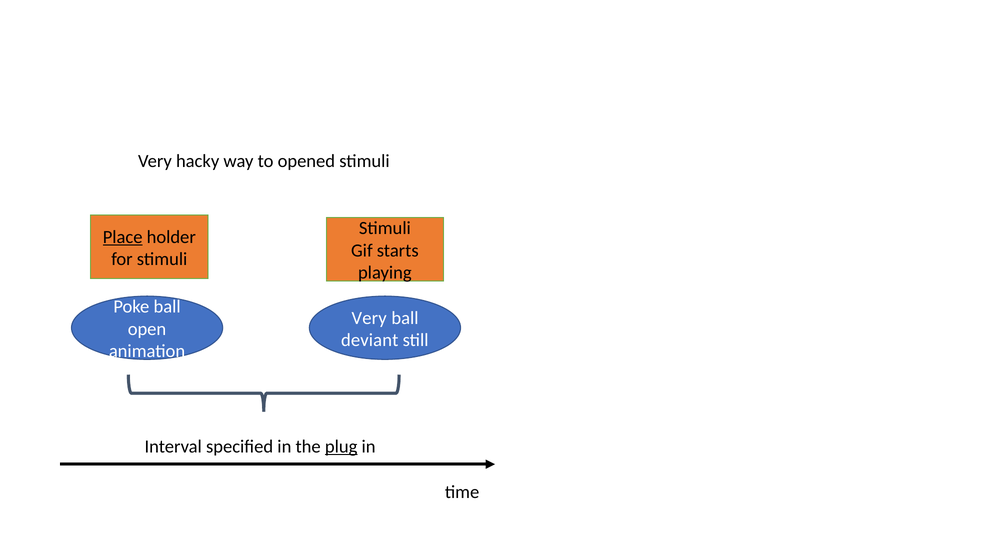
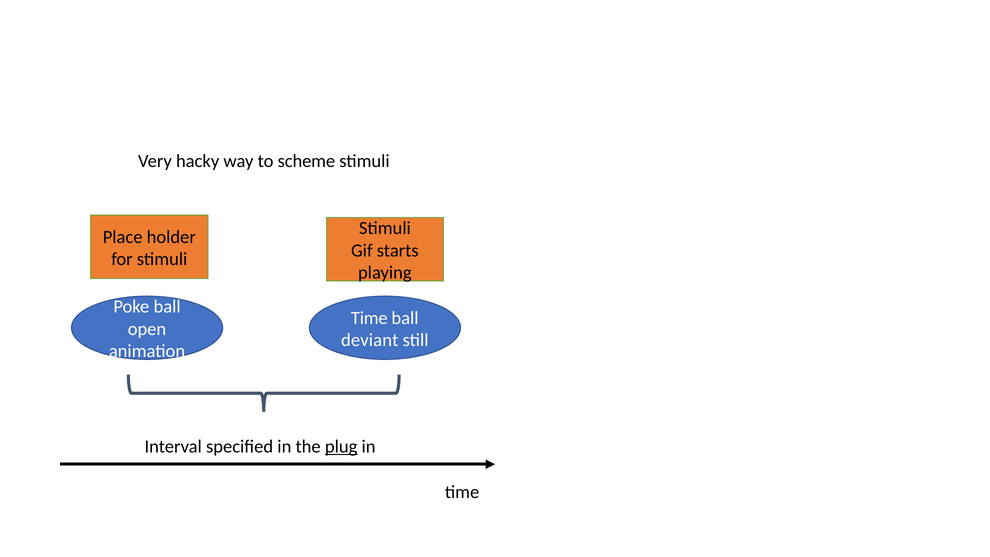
opened: opened -> scheme (306, 161)
Place underline: present -> none (123, 237)
Very: Very -> Time (369, 318)
